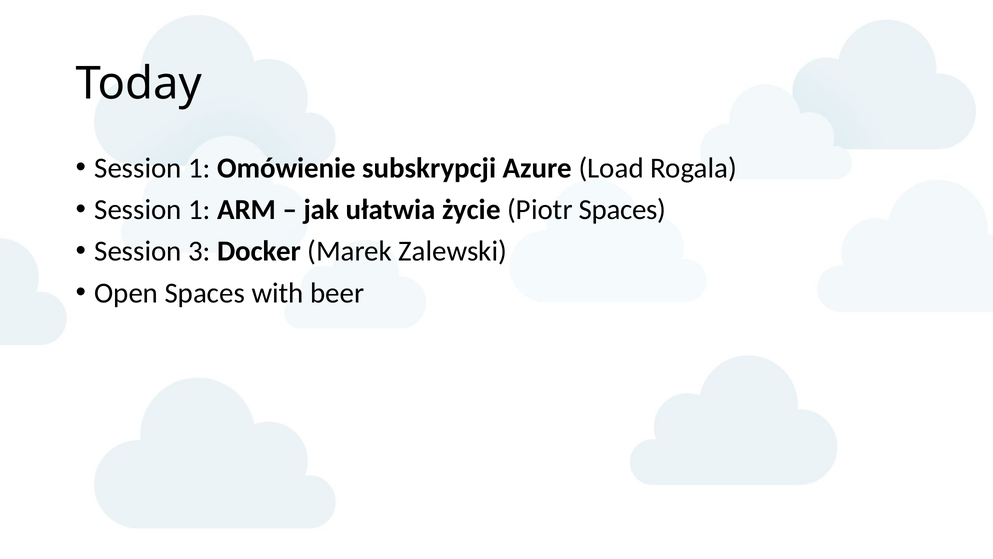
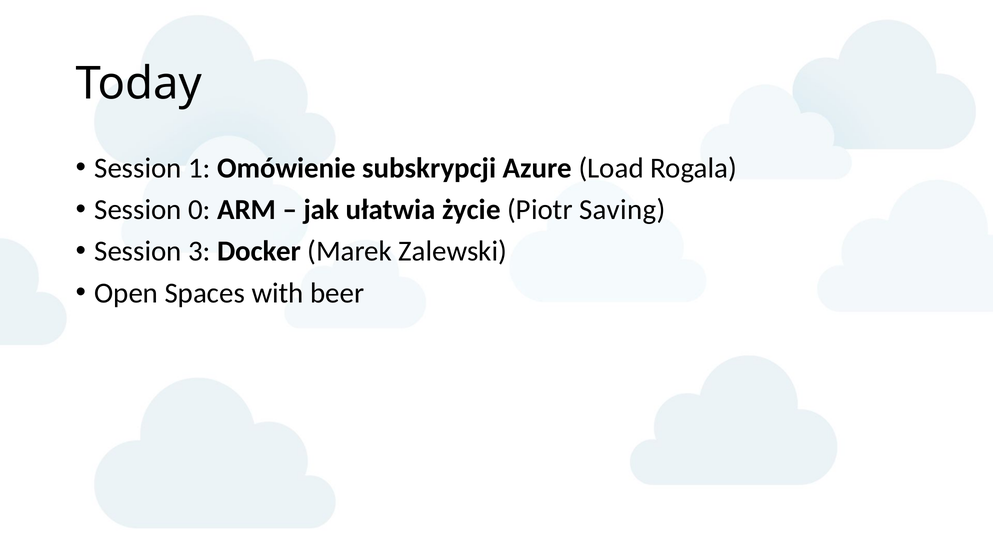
1: 1 -> 0 (199, 210)
Piotr Spaces: Spaces -> Saving (622, 210)
